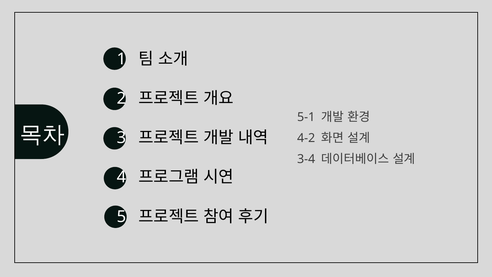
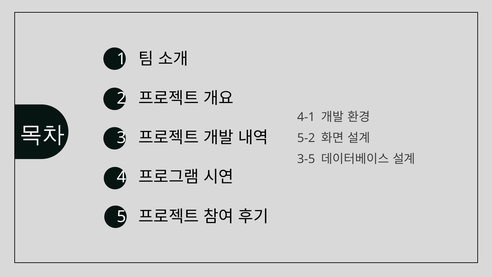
5-1: 5-1 -> 4-1 (306, 117)
4-2: 4-2 -> 5-2 (306, 138)
3-4: 3-4 -> 3-5 (306, 159)
